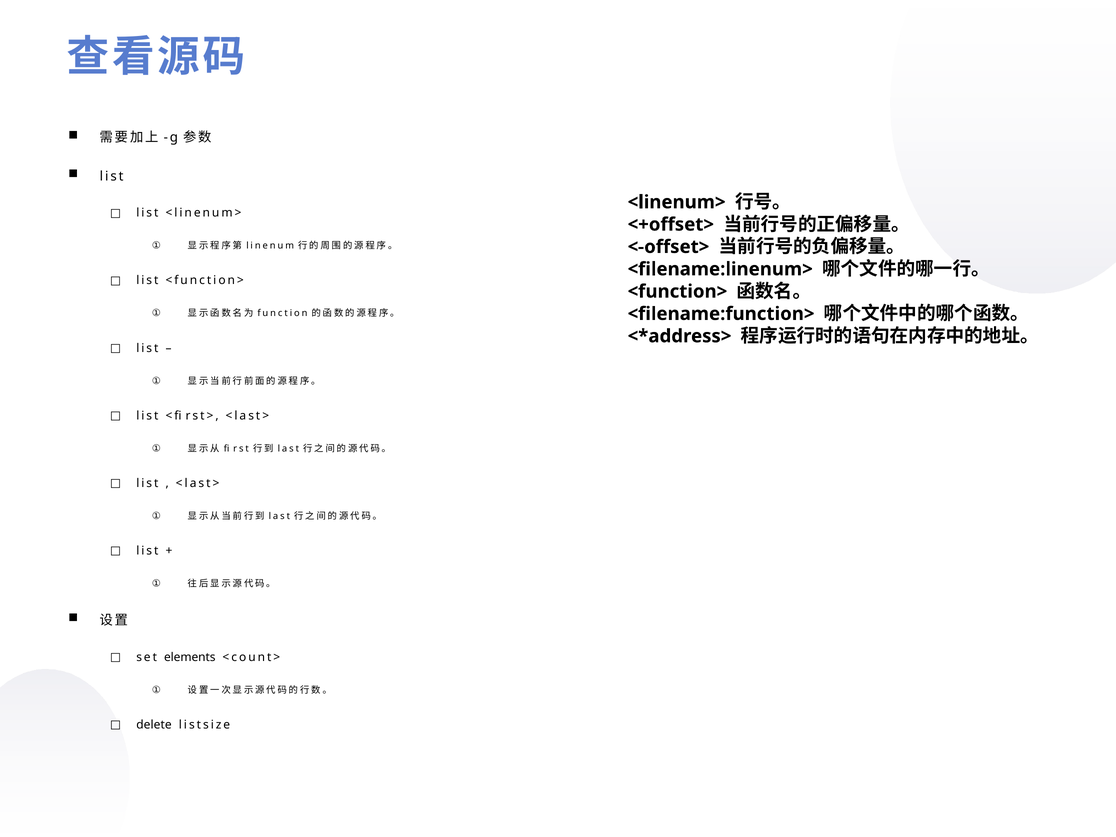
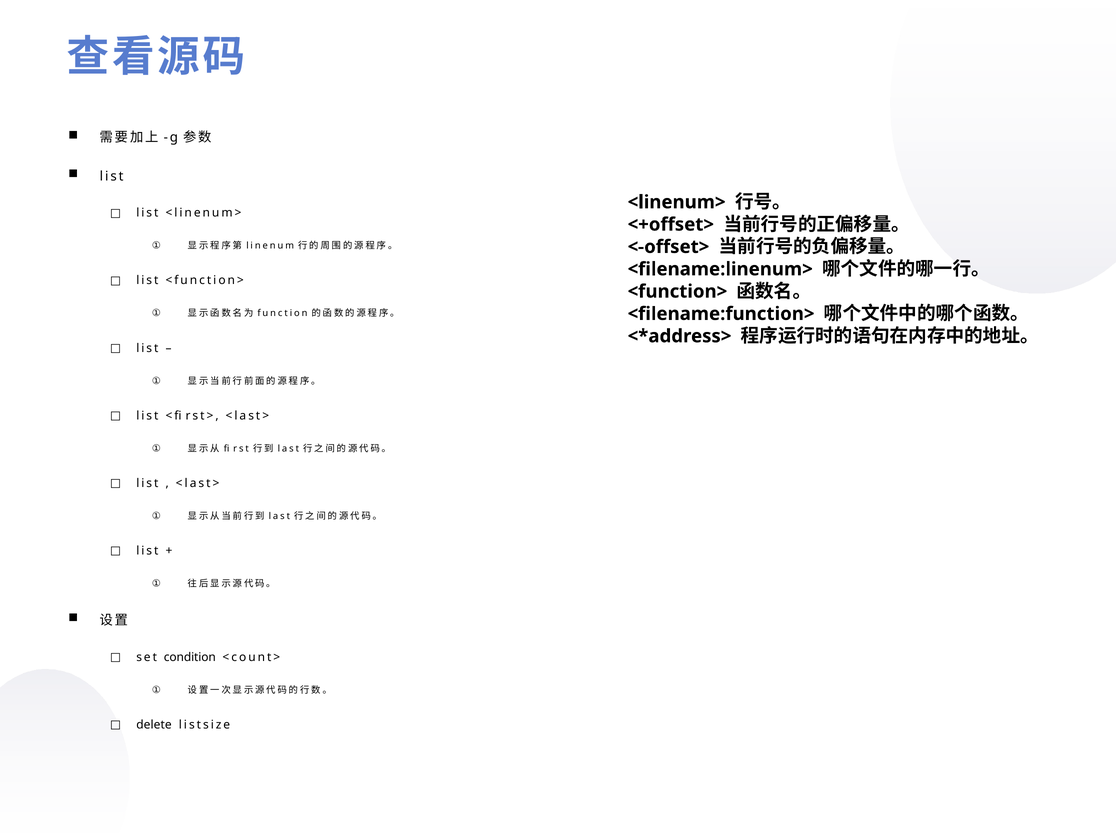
elements: elements -> condition (190, 657)
